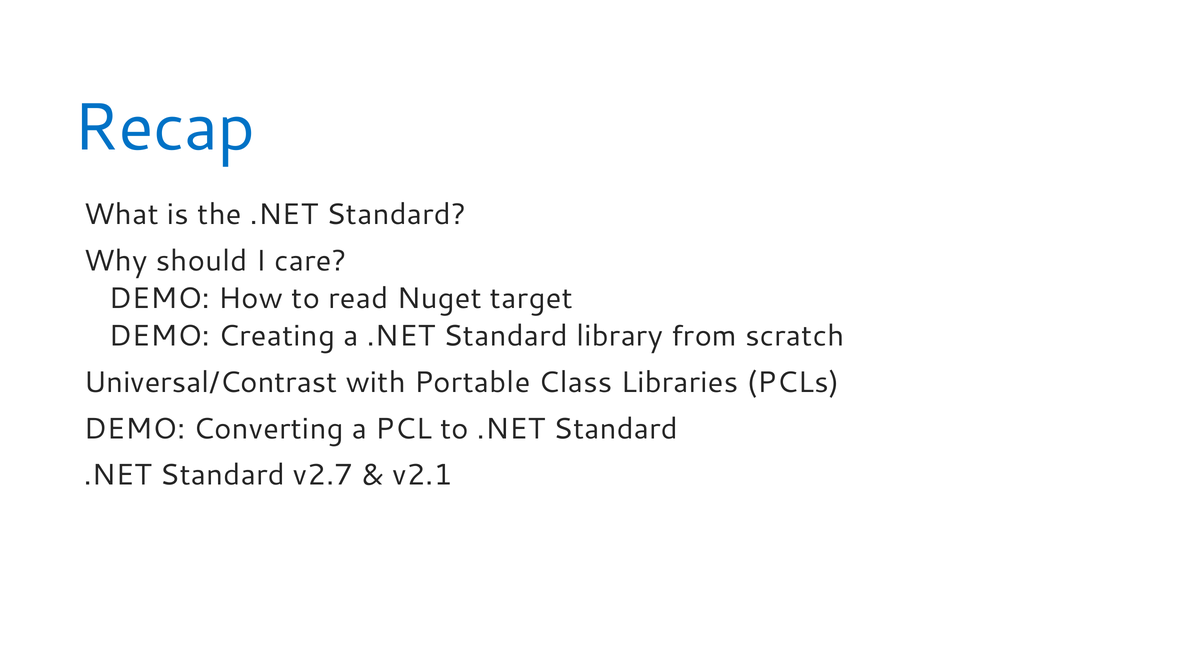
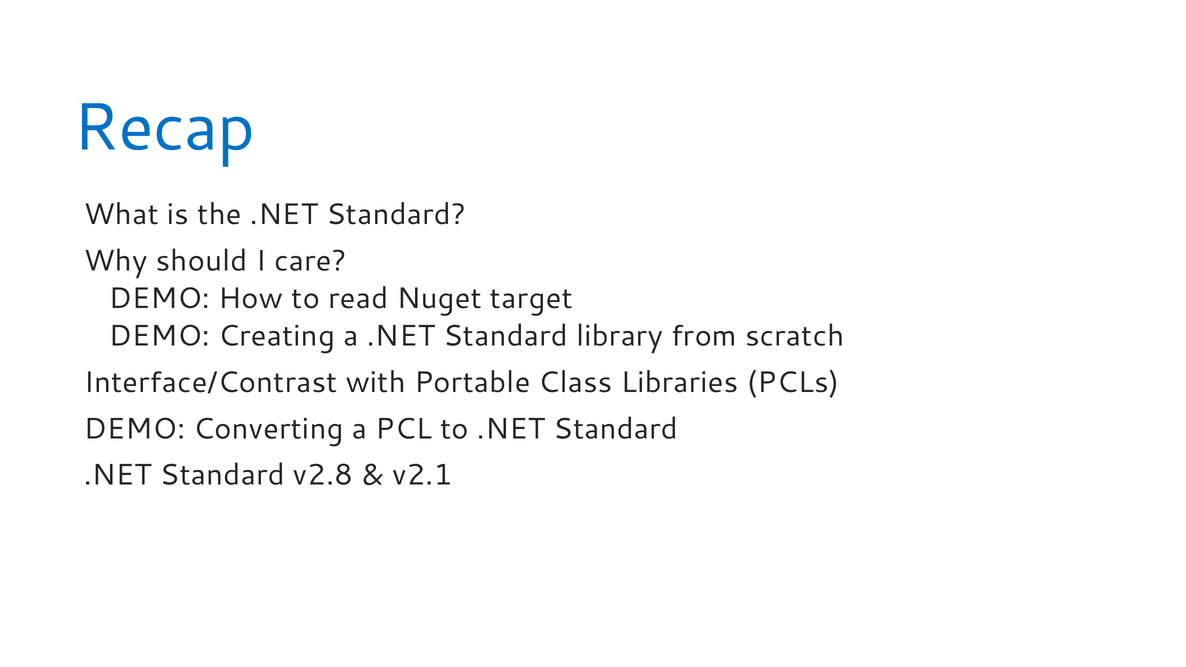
Universal/Contrast: Universal/Contrast -> Interface/Contrast (211, 383)
v2.7: v2.7 -> v2.8 (323, 475)
